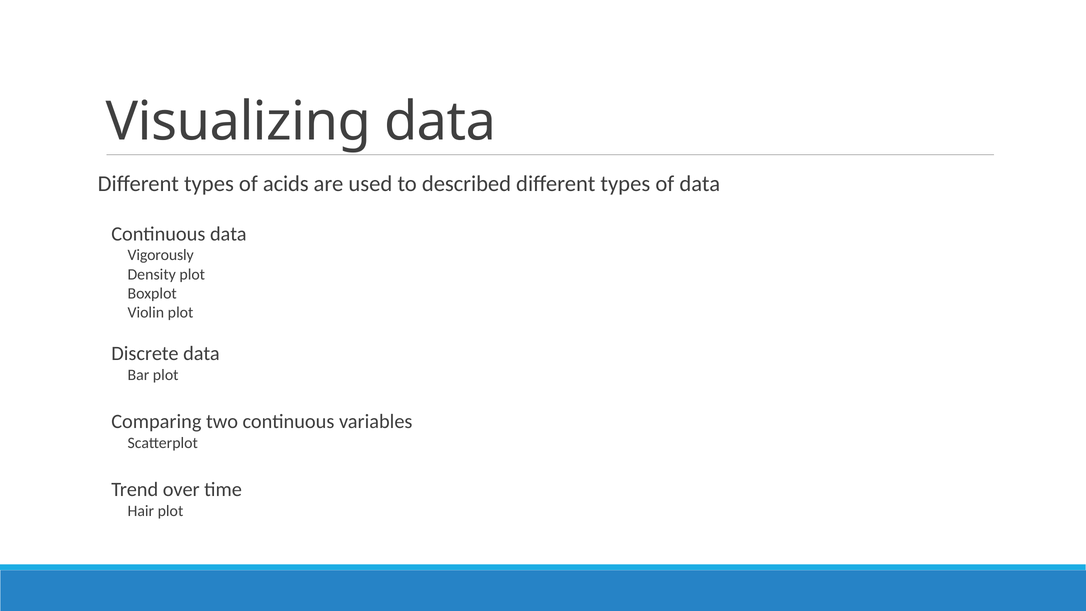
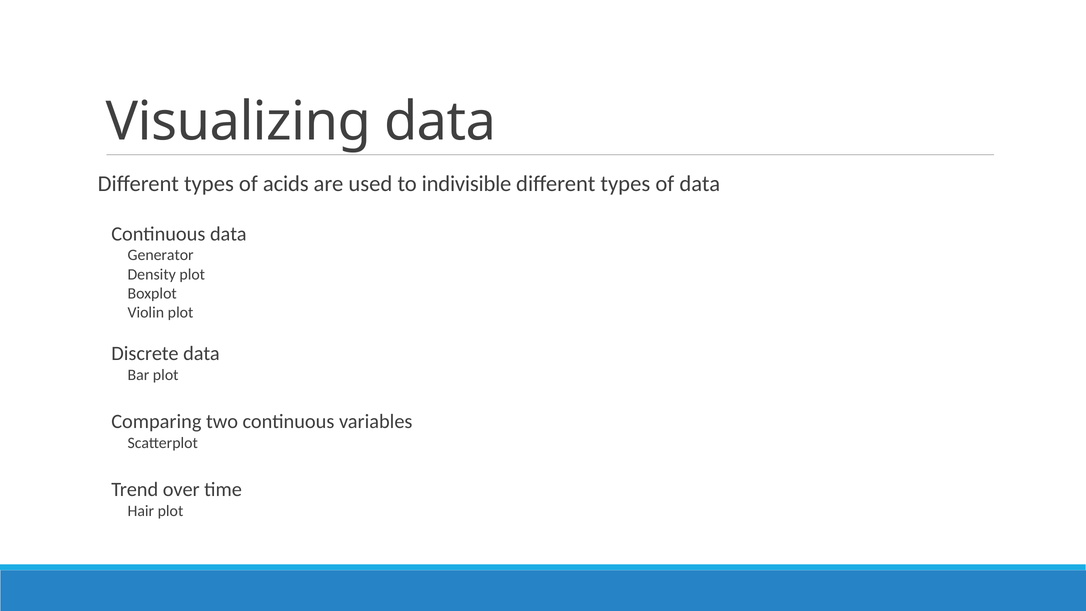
described: described -> indivisible (467, 184)
Vigorously: Vigorously -> Generator (161, 255)
